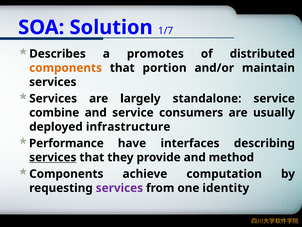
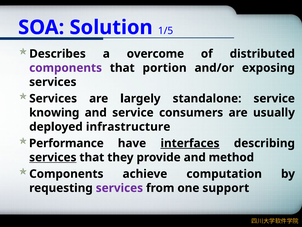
1/7: 1/7 -> 1/5 (166, 31)
promotes: promotes -> overcome (155, 54)
components colour: orange -> purple (66, 68)
maintain: maintain -> exposing (268, 68)
combine: combine -> knowing (54, 112)
interfaces underline: none -> present (190, 143)
identity: identity -> support (226, 188)
